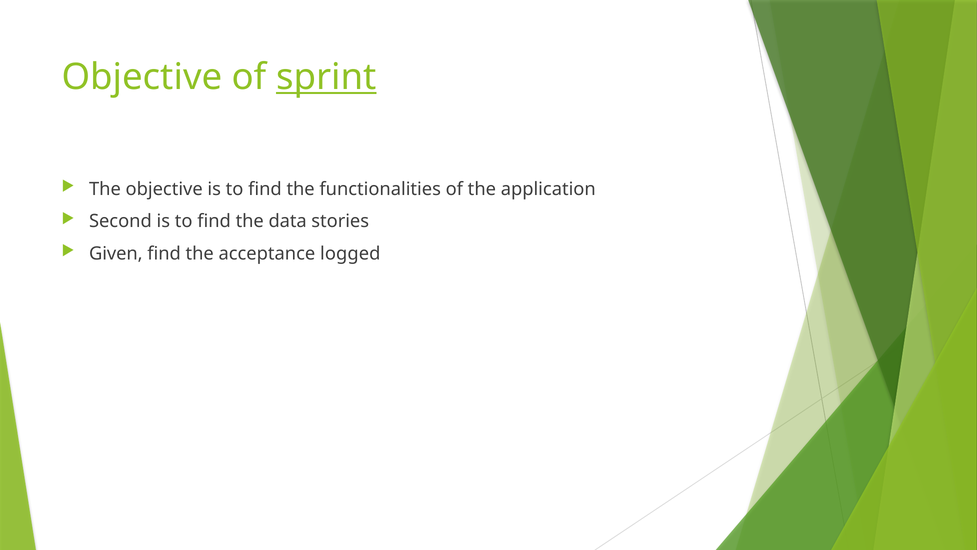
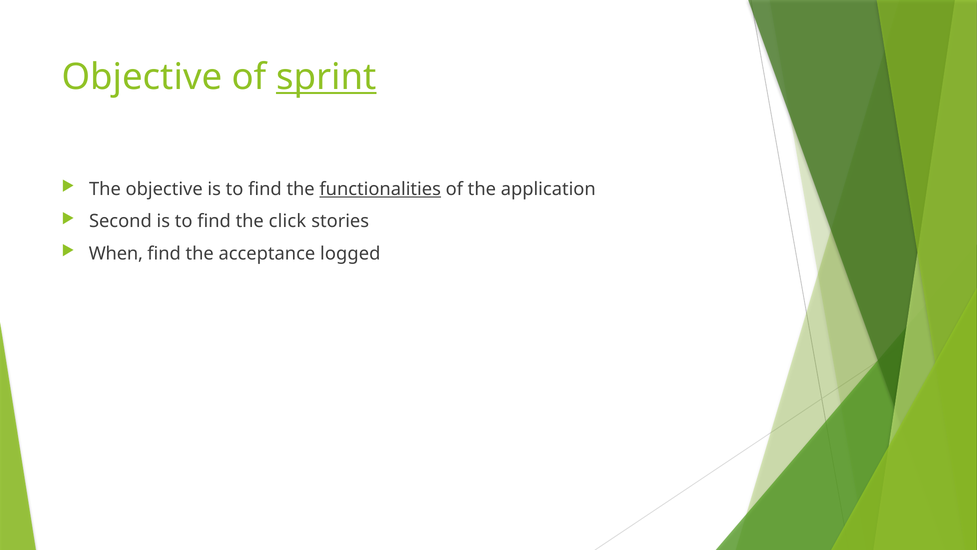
functionalities underline: none -> present (380, 189)
data: data -> click (287, 221)
Given: Given -> When (116, 253)
